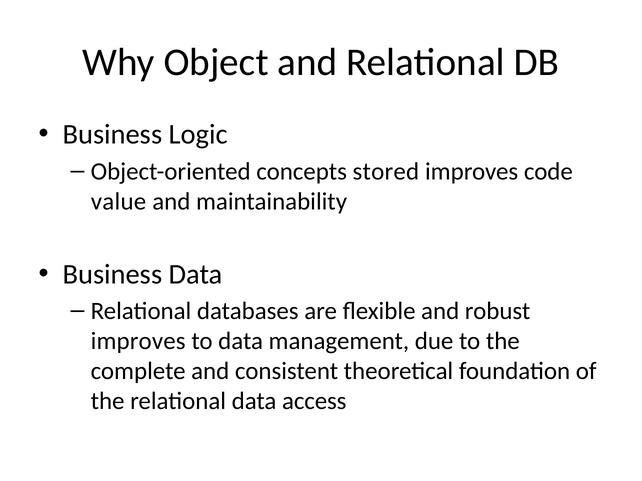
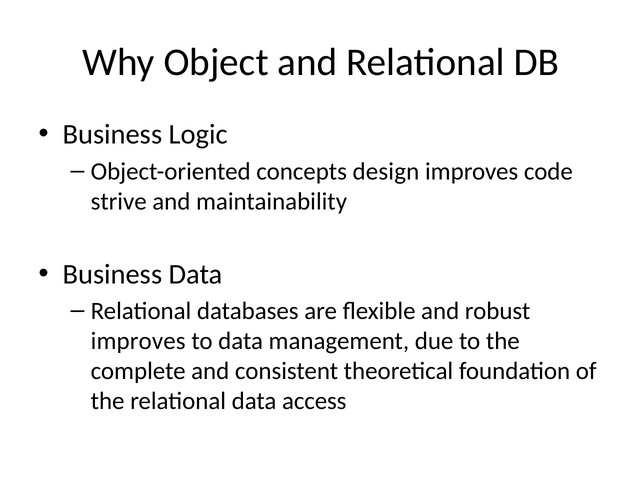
stored: stored -> design (386, 172)
value: value -> strive (119, 202)
